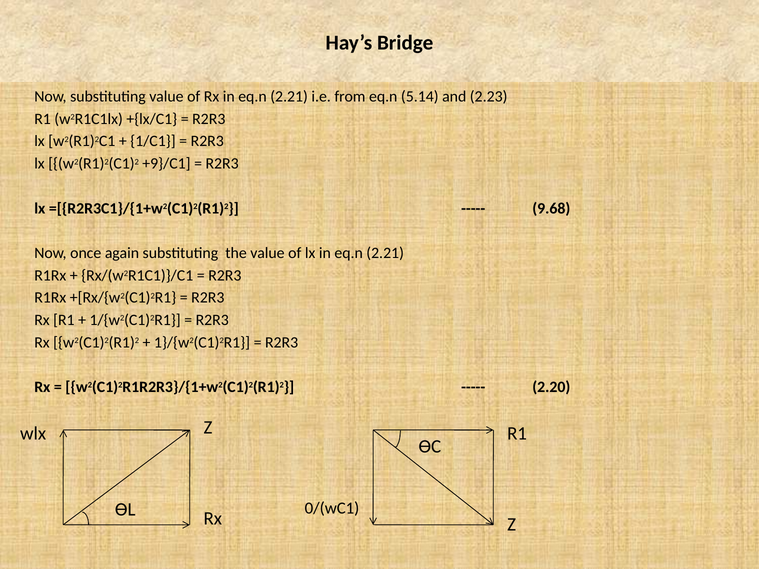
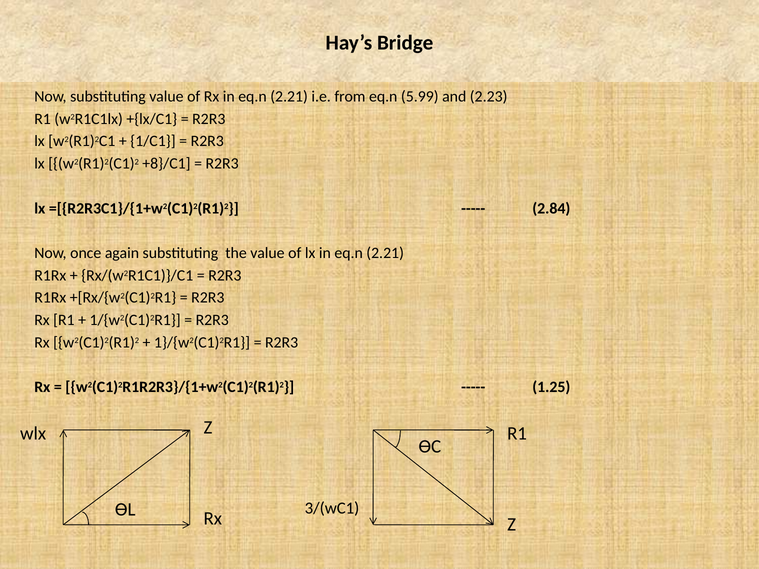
5.14: 5.14 -> 5.99 (420, 97)
+9}/C1: +9}/C1 -> +8}/C1 (166, 164)
9.68: 9.68 -> 2.84 (551, 208)
2.20: 2.20 -> 1.25 (551, 387)
0/(wC1: 0/(wC1 -> 3/(wC1 (332, 508)
